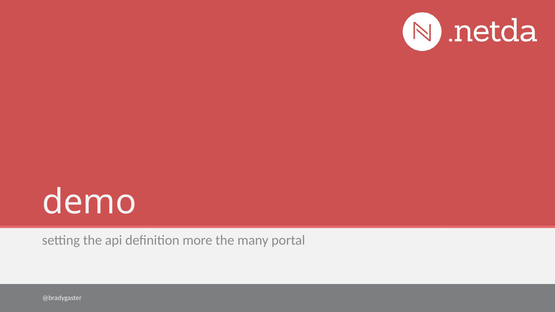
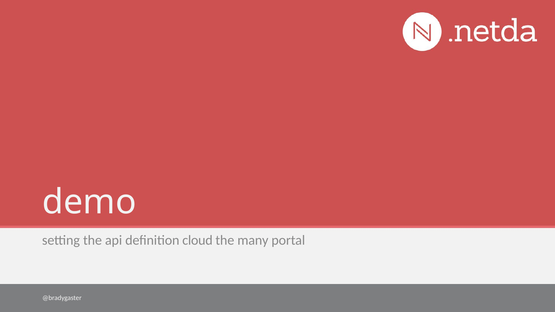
more: more -> cloud (197, 240)
